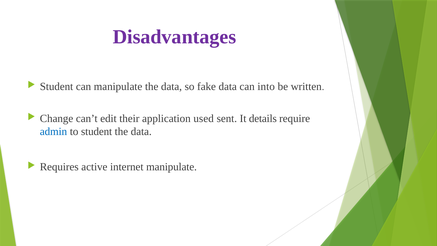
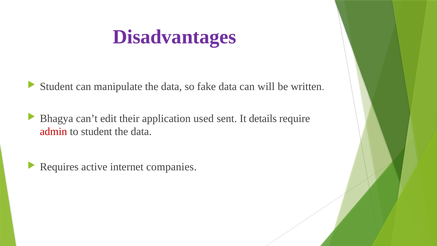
into: into -> will (266, 86)
Change: Change -> Bhagya (57, 118)
admin colour: blue -> red (53, 132)
internet manipulate: manipulate -> companies (171, 167)
